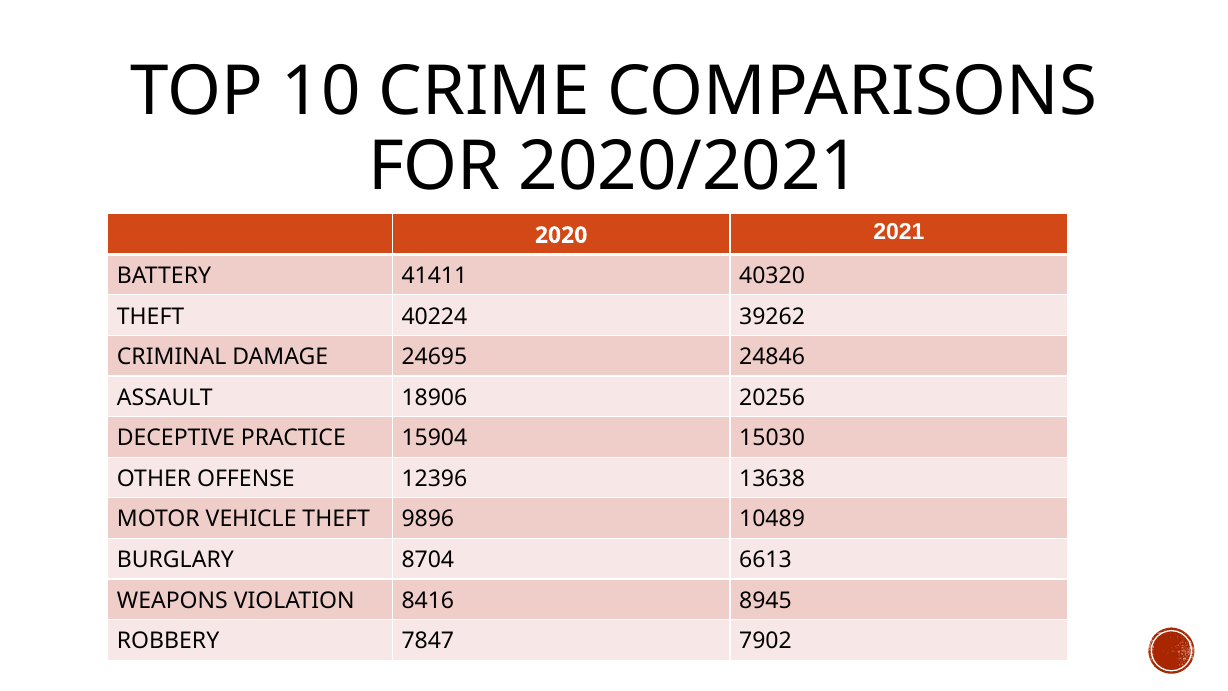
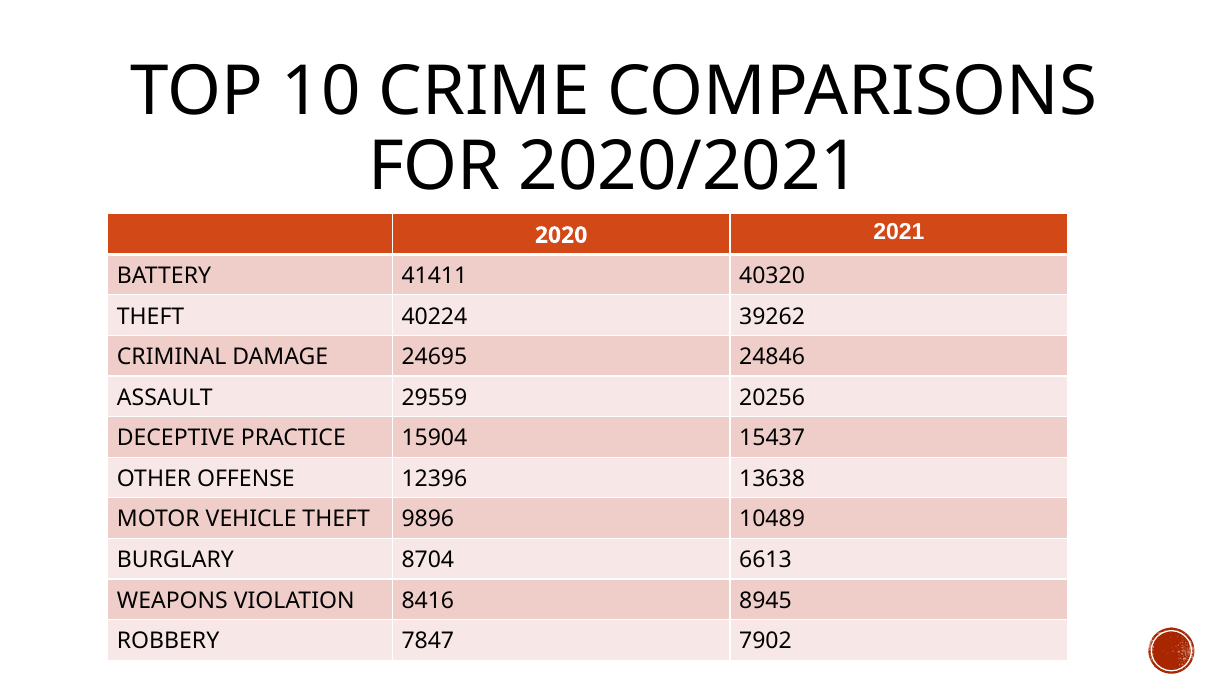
18906: 18906 -> 29559 (434, 397)
15030: 15030 -> 15437 (772, 438)
